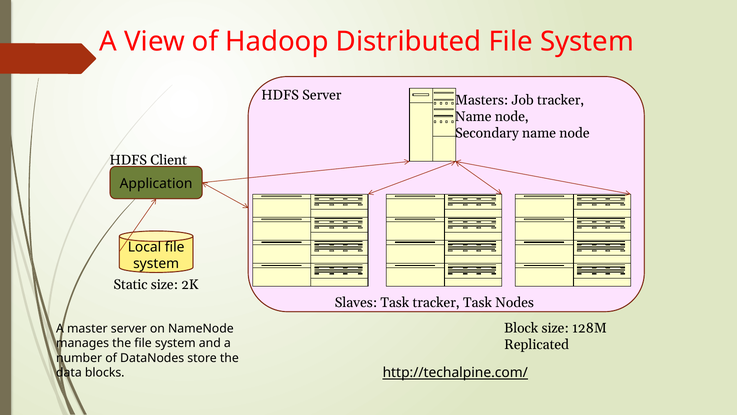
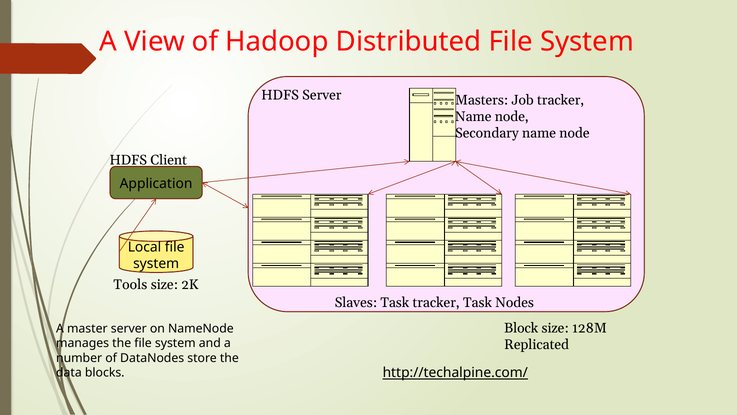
Static: Static -> Tools (130, 284)
